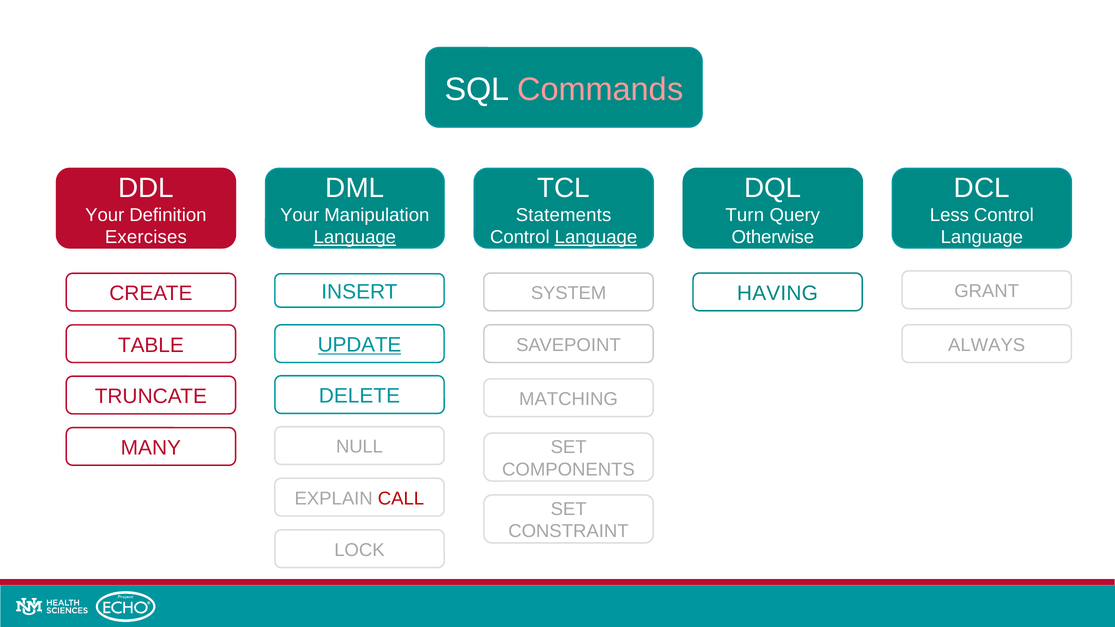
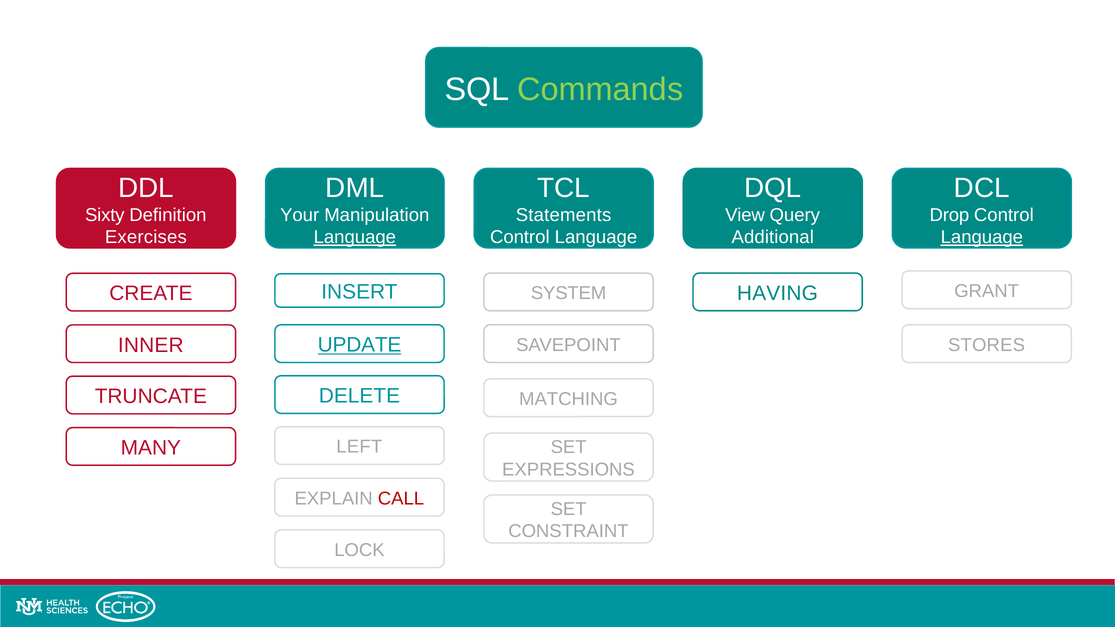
Commands colour: pink -> light green (600, 90)
Your: Your -> Sixty (105, 215)
Turn: Turn -> View (745, 215)
Less: Less -> Drop (949, 215)
Language underline: present -> none (596, 237)
Otherwise: Otherwise -> Additional (773, 237)
Language underline: none -> present (982, 237)
TABLE: TABLE -> INNER (151, 345)
ALWAYS: ALWAYS -> STORES (987, 345)
NULL: NULL -> LEFT (359, 447)
COMPONENTS: COMPONENTS -> EXPRESSIONS (568, 470)
